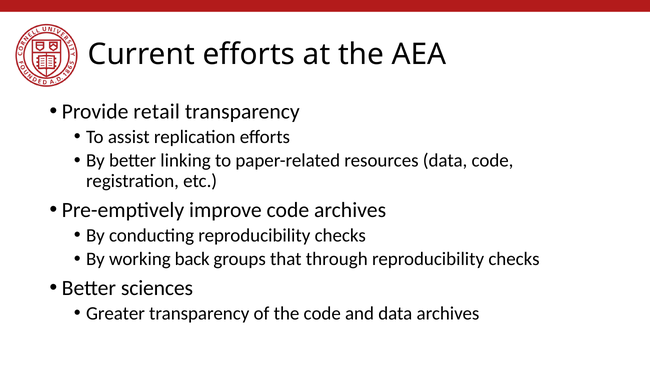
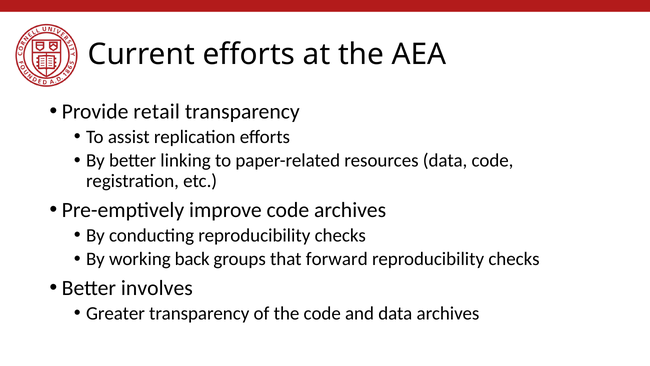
through: through -> forward (337, 259)
sciences: sciences -> involves (157, 288)
